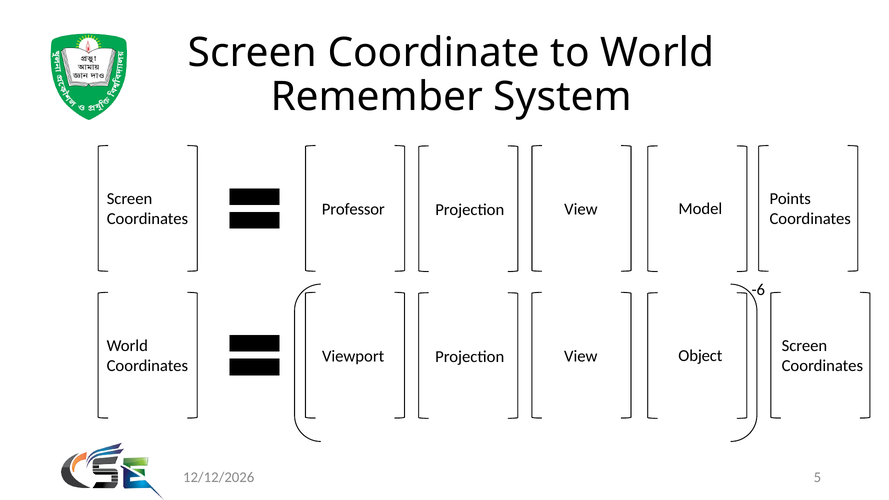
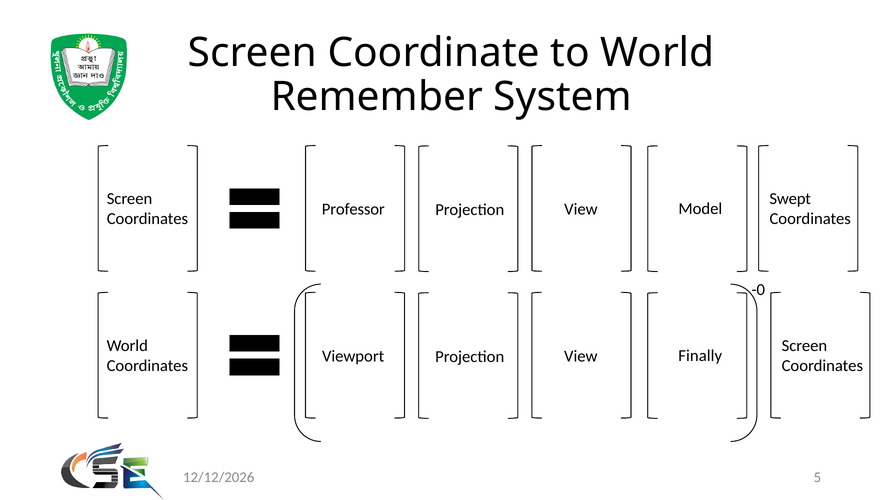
Points: Points -> Swept (790, 199)
-6: -6 -> -0 (758, 290)
Object: Object -> Finally (700, 356)
